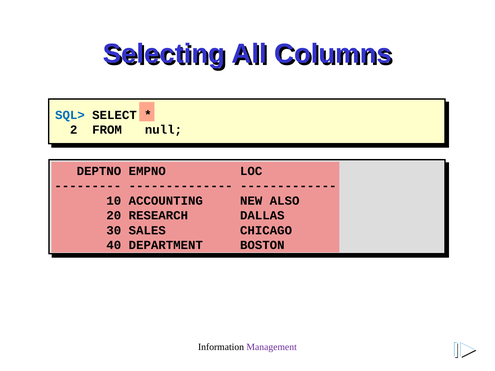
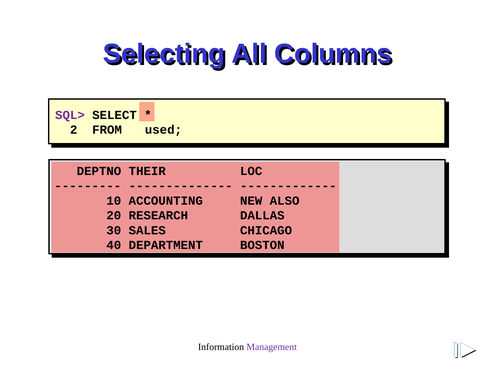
SQL> colour: blue -> purple (70, 115)
null: null -> used (163, 130)
EMPNO: EMPNO -> THEIR (147, 171)
